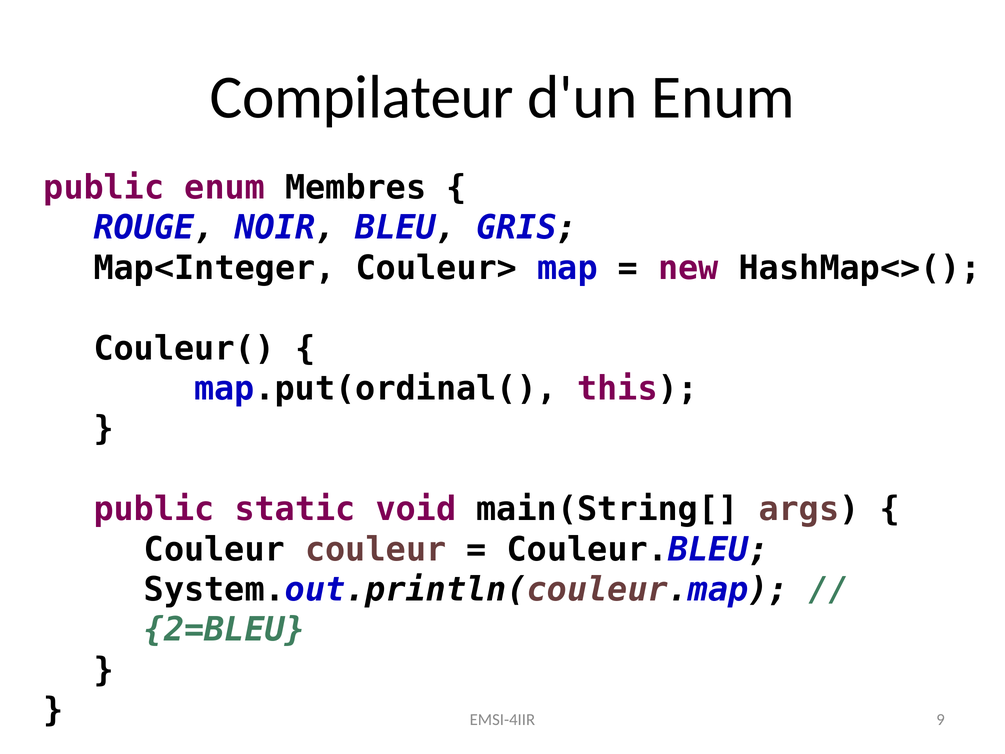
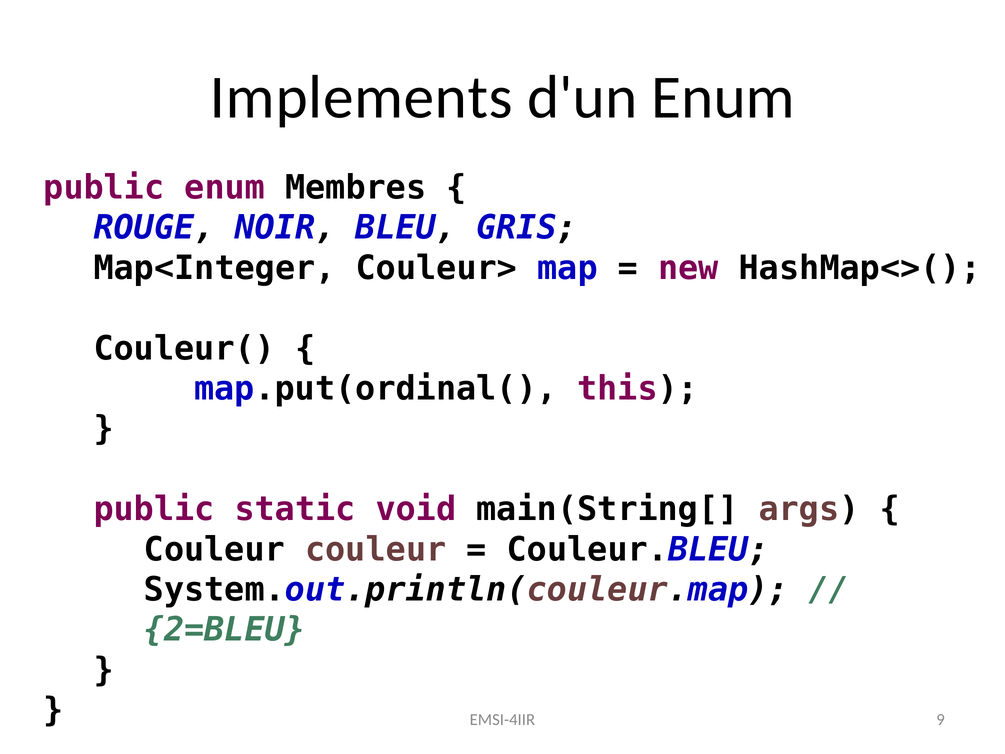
Compilateur: Compilateur -> Implements (361, 98)
